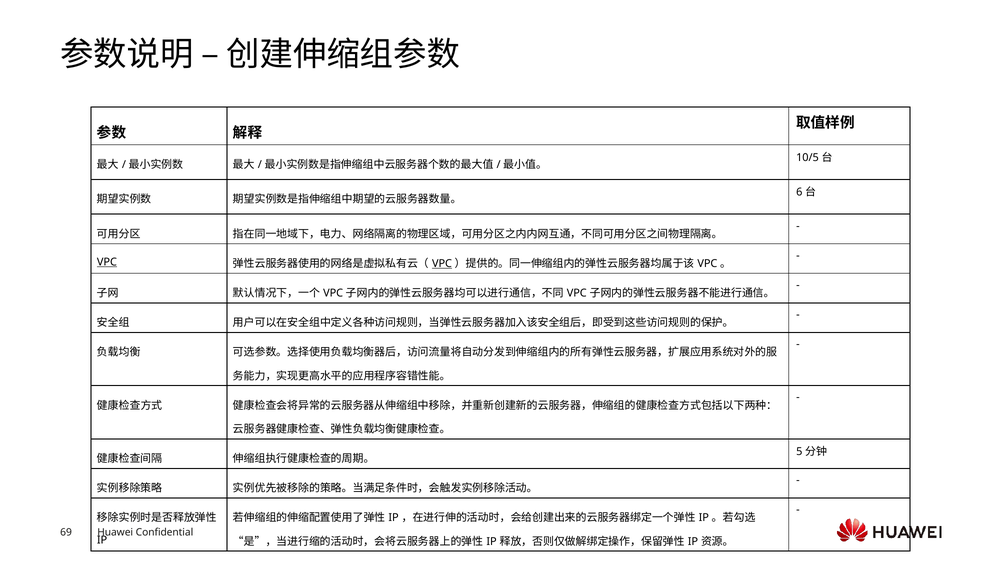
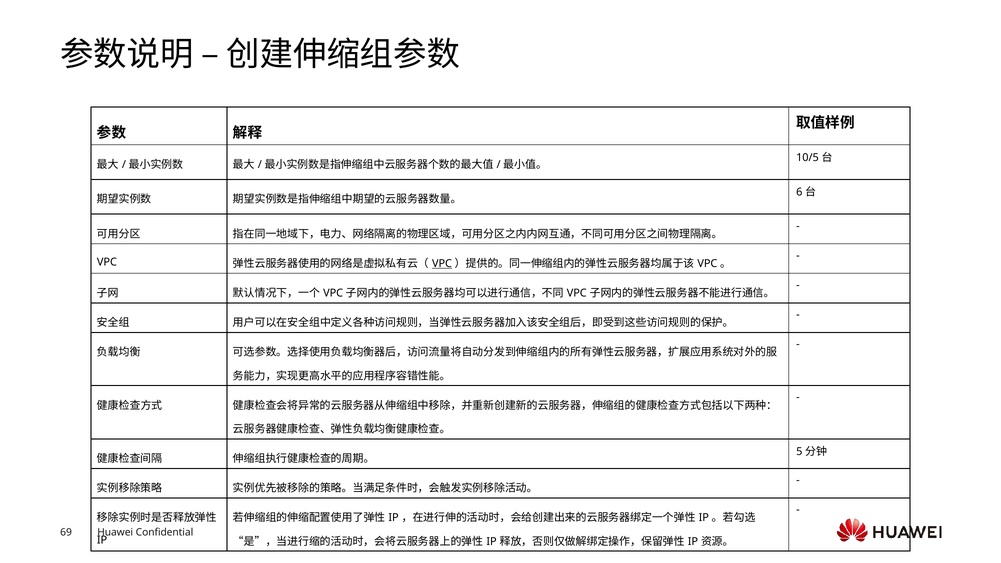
VPC underline: present -> none (107, 262)
